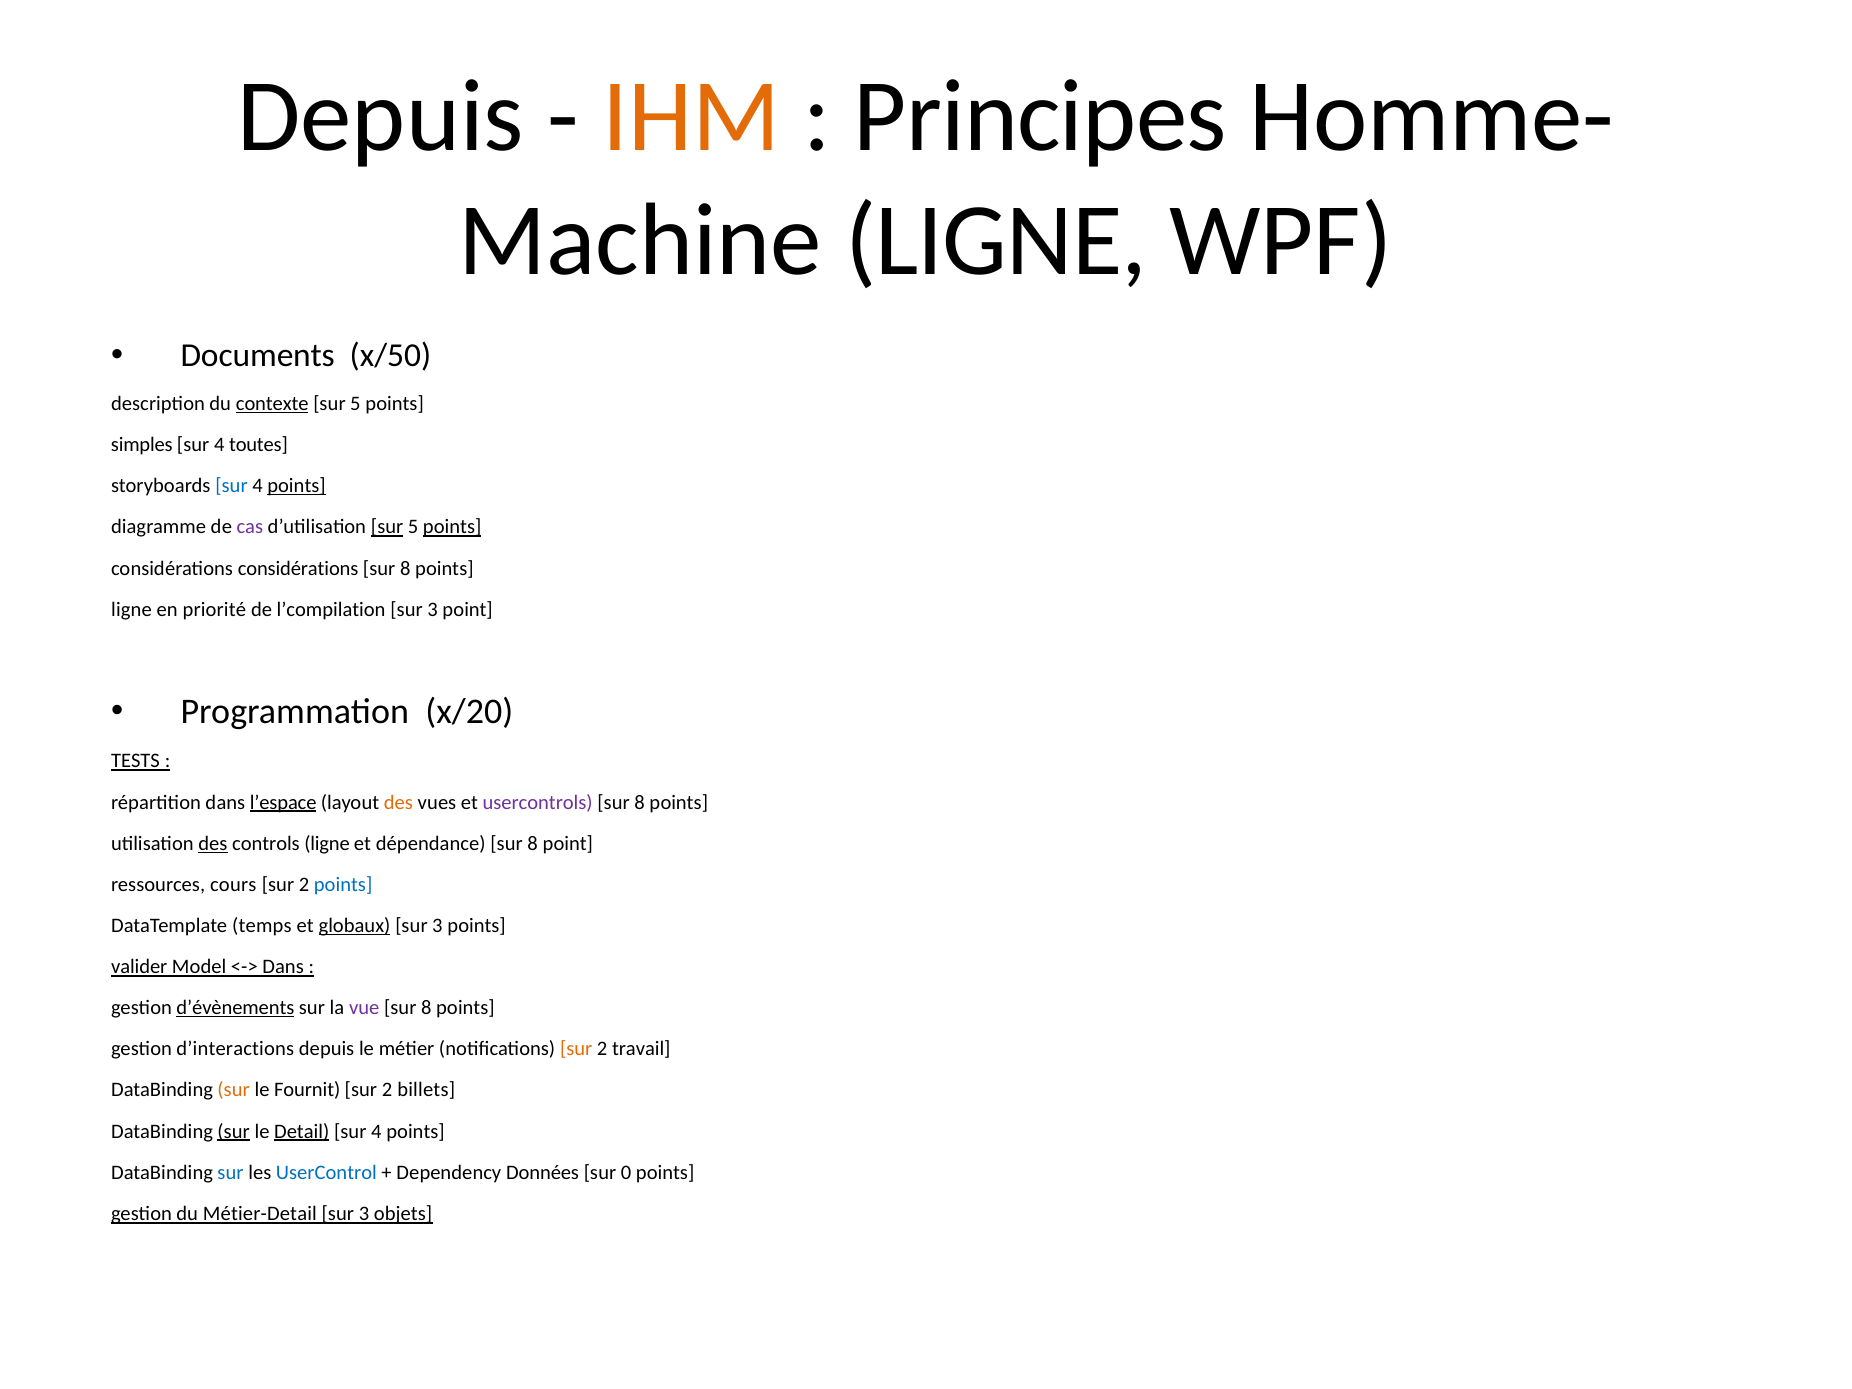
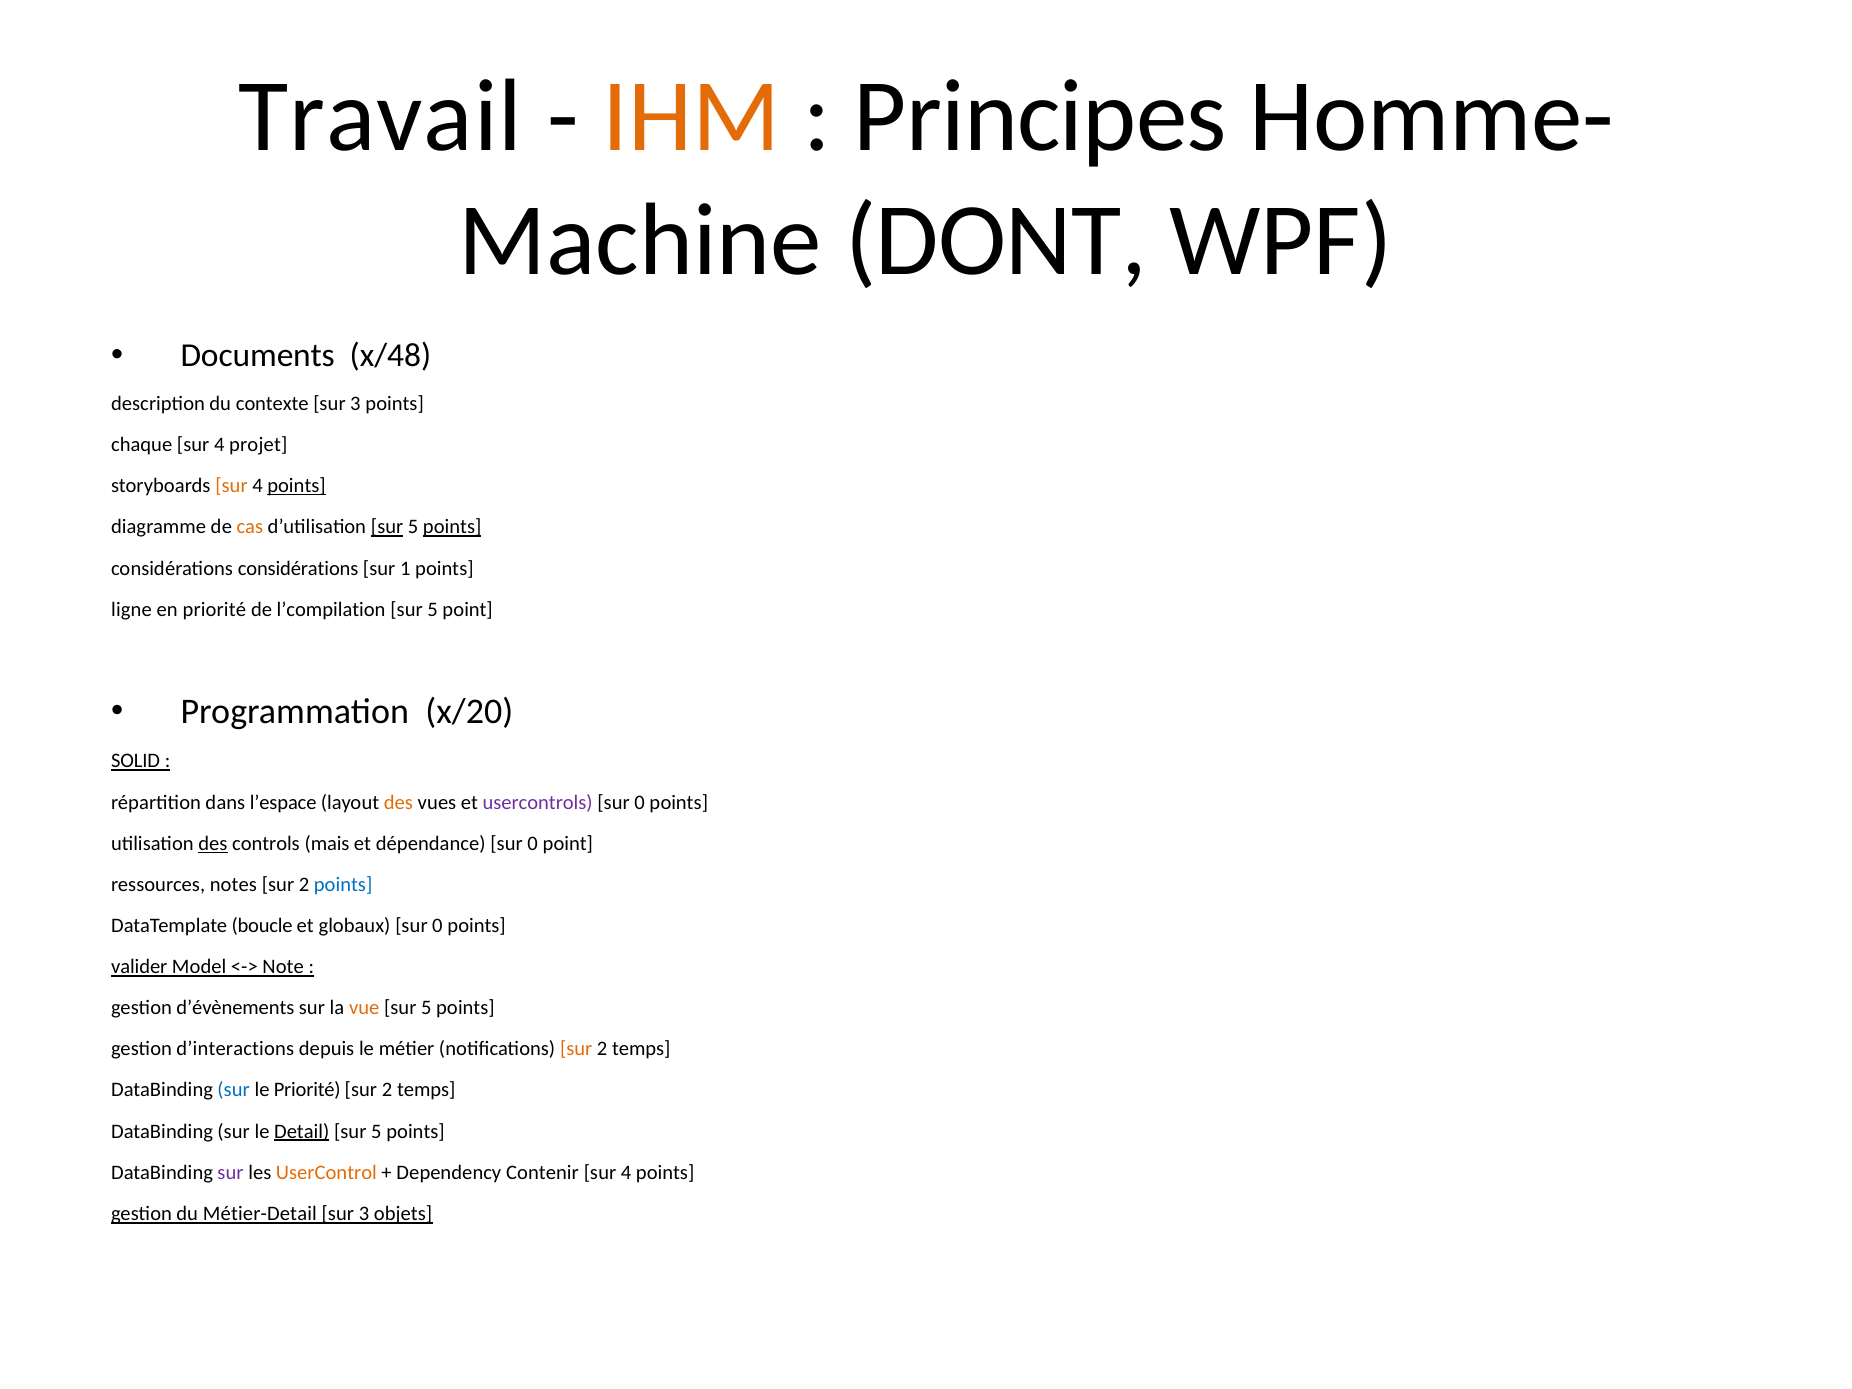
Depuis: Depuis -> Travail (380, 117)
LIGNE: LIGNE -> DONT (996, 240)
x/50: x/50 -> x/48 (390, 356)
contexte underline: present -> none (272, 404)
5: 5 -> 3 (355, 404)
simples: simples -> chaque (142, 445)
toutes: toutes -> projet (258, 445)
sur colour: blue -> orange (231, 486)
cas colour: purple -> orange (250, 527)
8: 8 -> 1 (405, 568)
3: 3 -> 5 (433, 609)
TESTS: TESTS -> SOLID (136, 761)
l’espace underline: present -> none (283, 802)
8: 8 -> 0 (640, 802)
controls ligne: ligne -> mais (327, 843)
8: 8 -> 0 (533, 843)
cours: cours -> notes (233, 885)
temps: temps -> boucle (262, 926)
globaux underline: present -> none (355, 926)
3: 3 -> 0 (437, 926)
Dans: Dans -> Note (283, 967)
d’évènements underline: present -> none (235, 1008)
vue colour: purple -> orange (364, 1008)
8: 8 -> 5 (426, 1008)
travail: travail -> temps (641, 1049)
sur colour: orange -> blue (234, 1090)
le Fournit: Fournit -> Priorité (307, 1090)
billets: billets -> temps (426, 1090)
sur underline: present -> none (234, 1131)
4: 4 -> 5 (376, 1131)
sur colour: blue -> purple (231, 1172)
UserControl colour: blue -> orange (326, 1172)
Données: Données -> Contenir (542, 1172)
0: 0 -> 4 (626, 1172)
